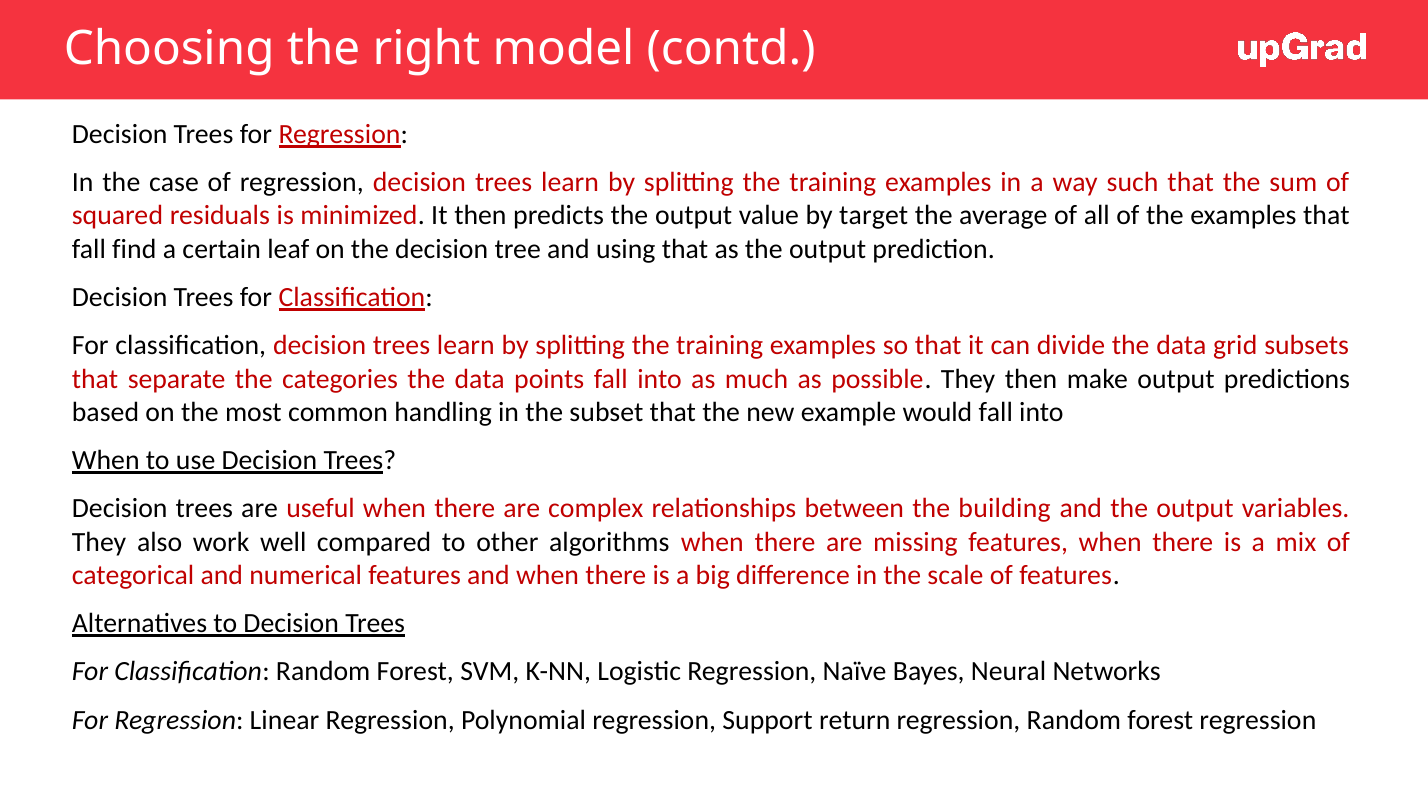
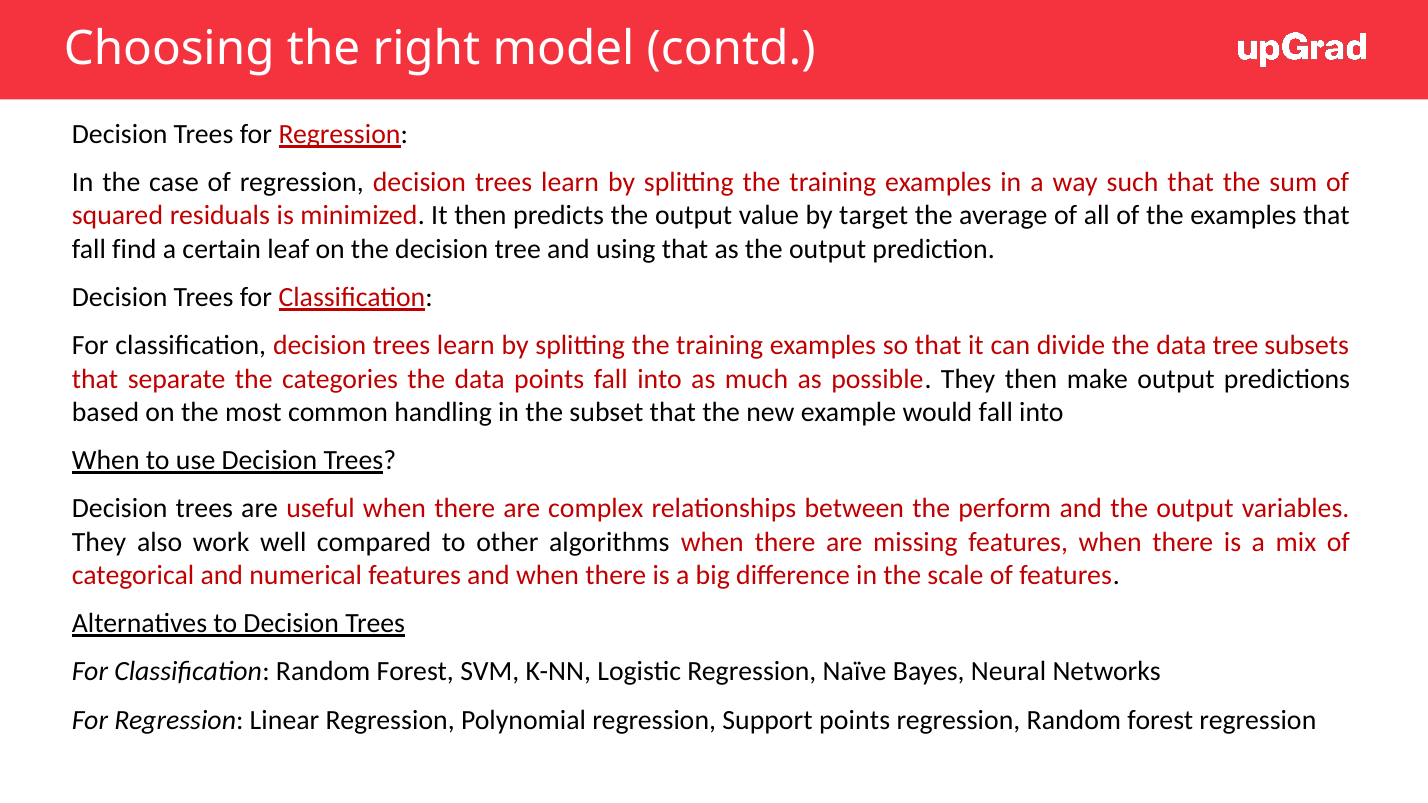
data grid: grid -> tree (1235, 346)
building: building -> perform (1005, 509)
Support return: return -> points (855, 720)
